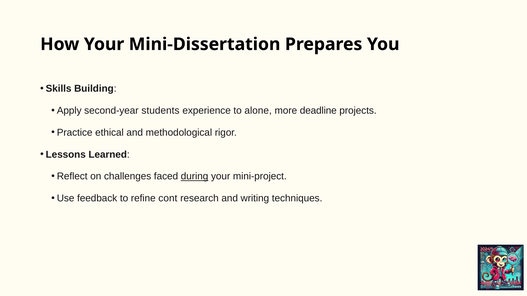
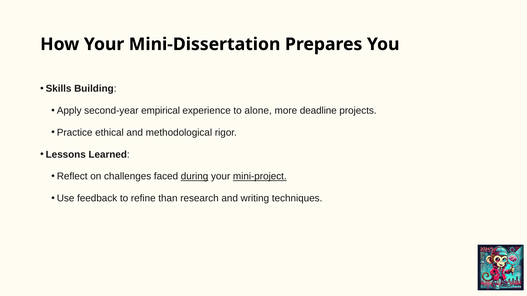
students: students -> empirical (161, 111)
mini-project underline: none -> present (260, 177)
cont: cont -> than (168, 199)
